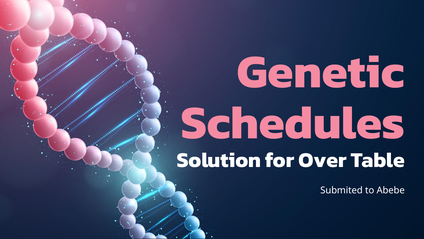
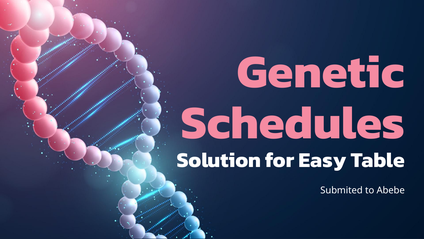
Over: Over -> Easy (323, 160)
